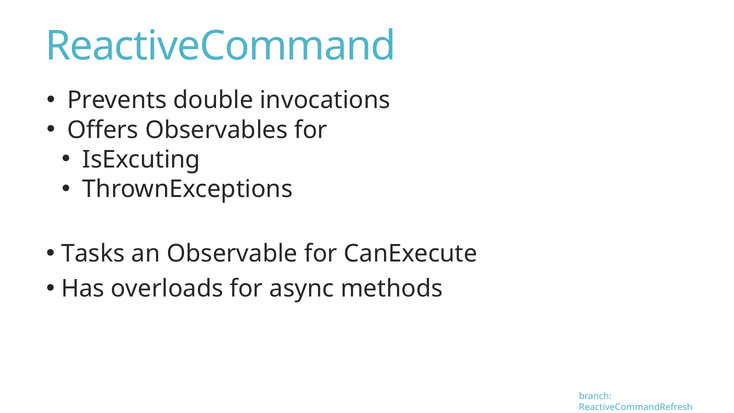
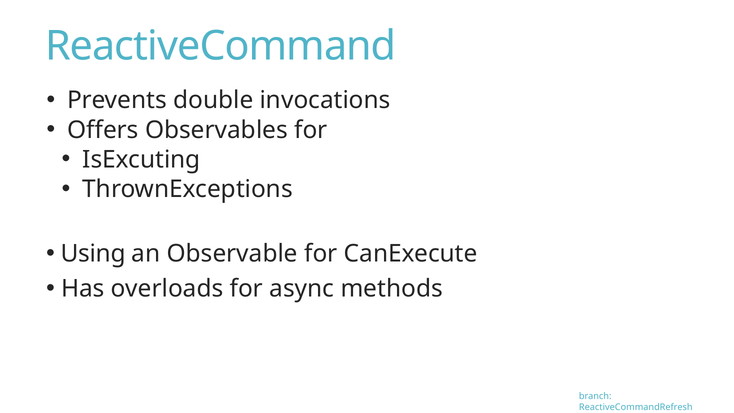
Tasks: Tasks -> Using (93, 254)
